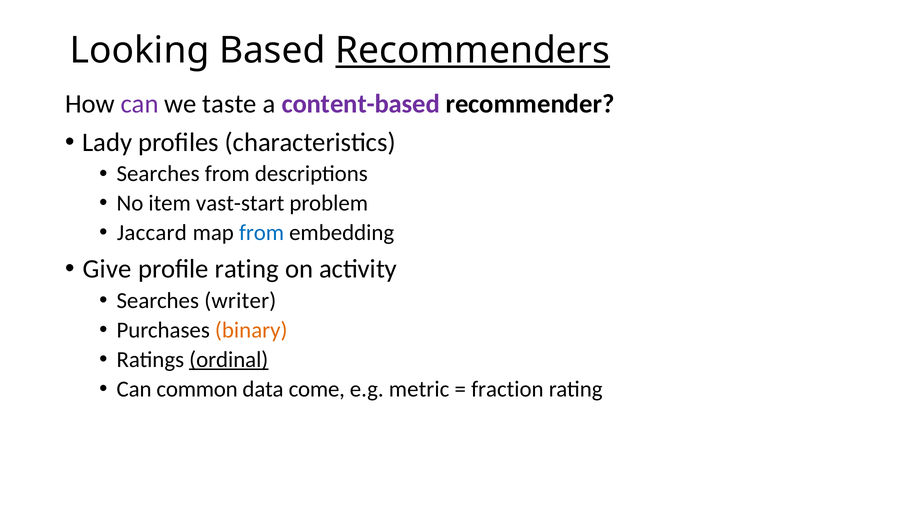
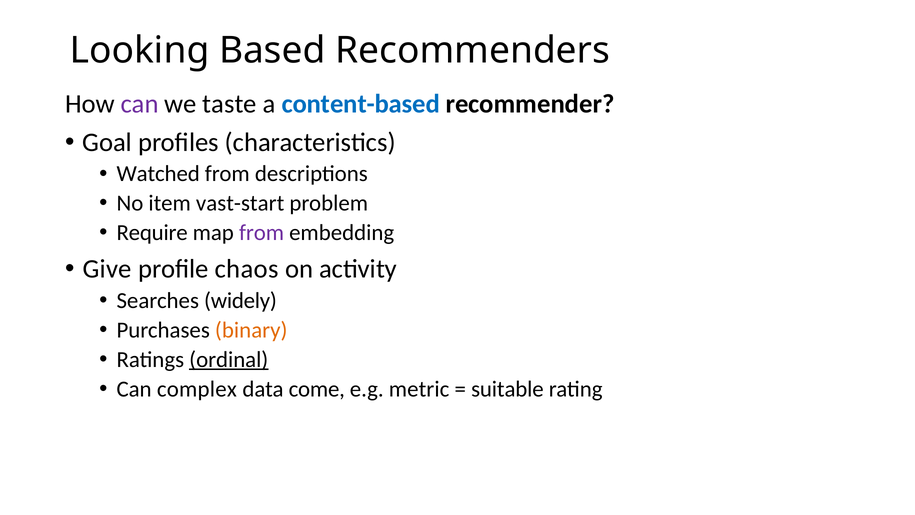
Recommenders underline: present -> none (473, 51)
content-based colour: purple -> blue (361, 104)
Lady: Lady -> Goal (107, 142)
Searches: Searches -> Watched (158, 174)
Jaccard: Jaccard -> Require (152, 233)
from colour: blue -> purple (262, 233)
profile rating: rating -> chaos (247, 269)
writer: writer -> widely (240, 300)
common: common -> complex (197, 389)
fraction: fraction -> suitable (507, 389)
